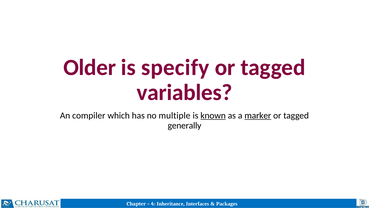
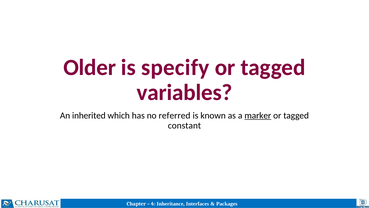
compiler: compiler -> inherited (89, 115)
multiple: multiple -> referred (175, 115)
known underline: present -> none (213, 115)
generally: generally -> constant (184, 125)
